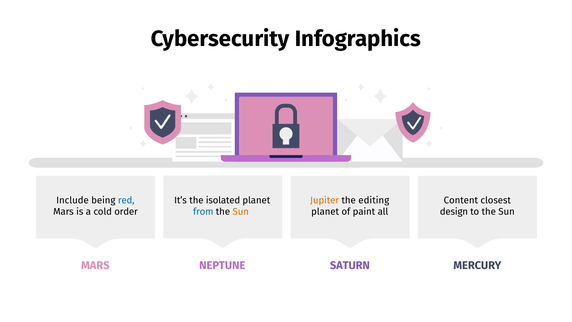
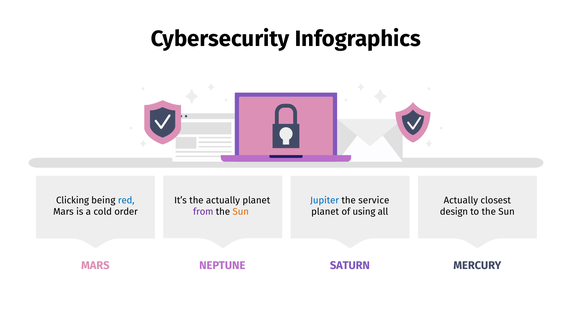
Include: Include -> Clicking (73, 200)
the isolated: isolated -> actually (223, 200)
Jupiter colour: orange -> blue (325, 200)
editing: editing -> service (374, 200)
Content: Content -> Actually (461, 200)
from colour: blue -> purple (203, 212)
paint: paint -> using (364, 212)
